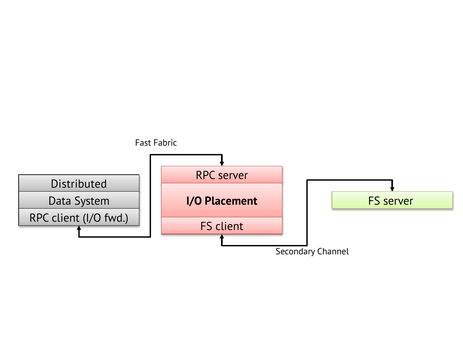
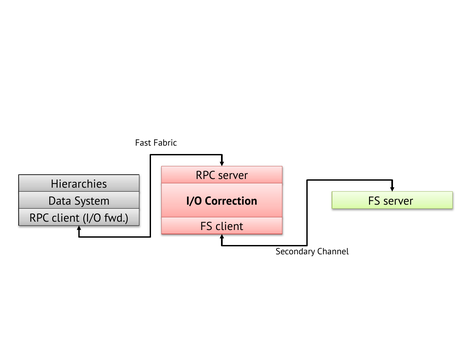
Distributed: Distributed -> Hierarchies (79, 184)
Placement: Placement -> Correction (231, 201)
